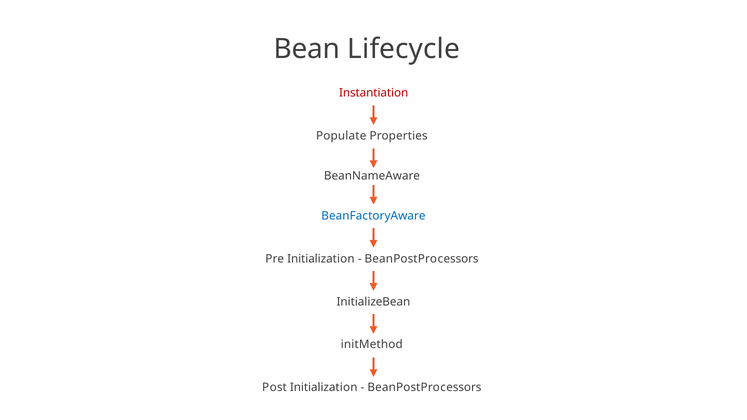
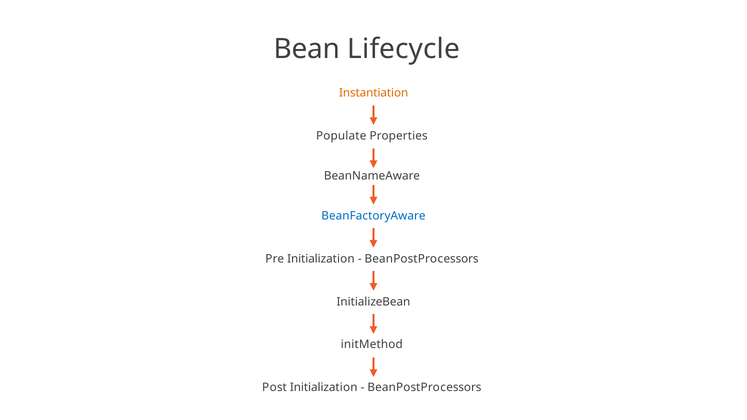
Instantiation colour: red -> orange (374, 93)
